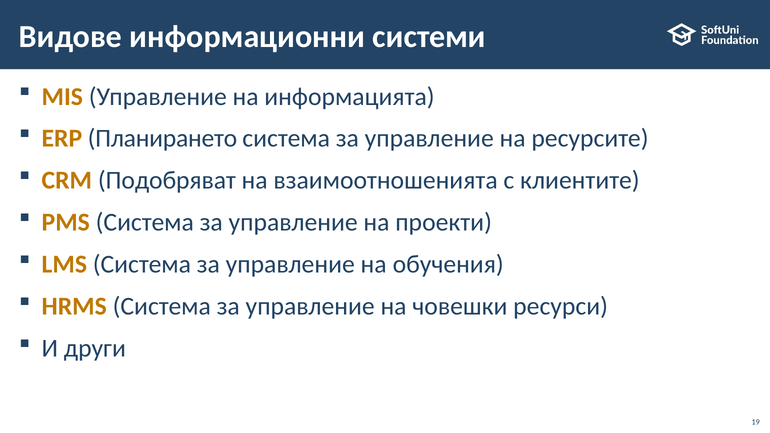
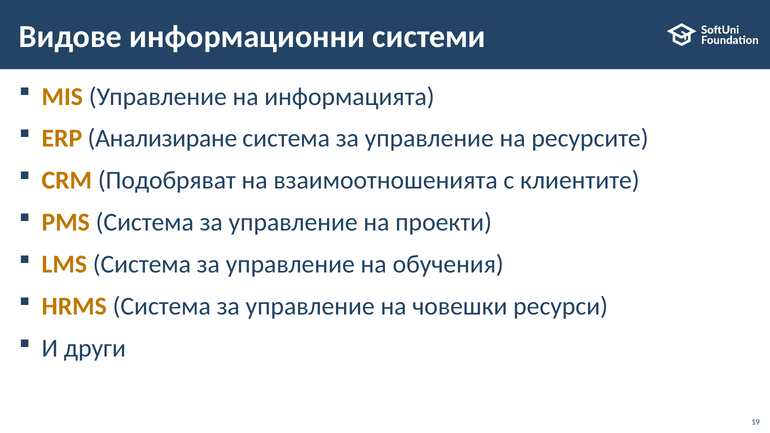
Планирането: Планирането -> Анализиране (162, 139)
